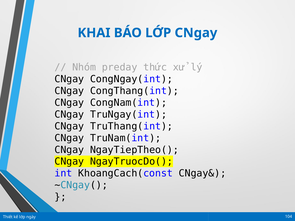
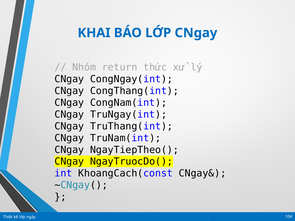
preday: preday -> return (120, 67)
